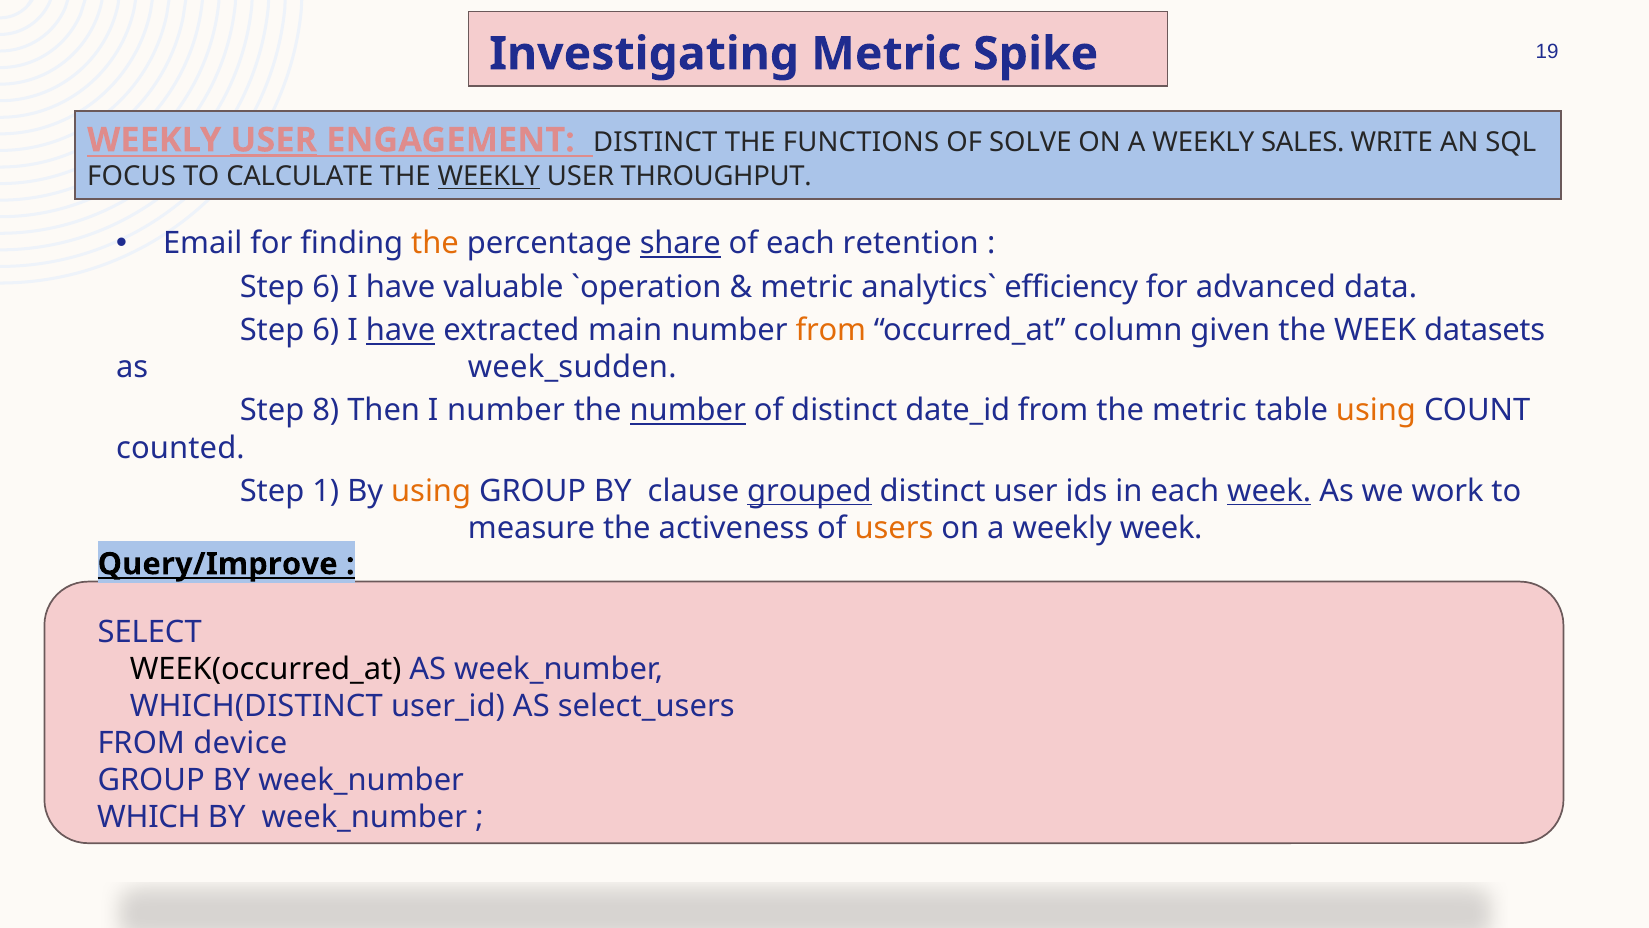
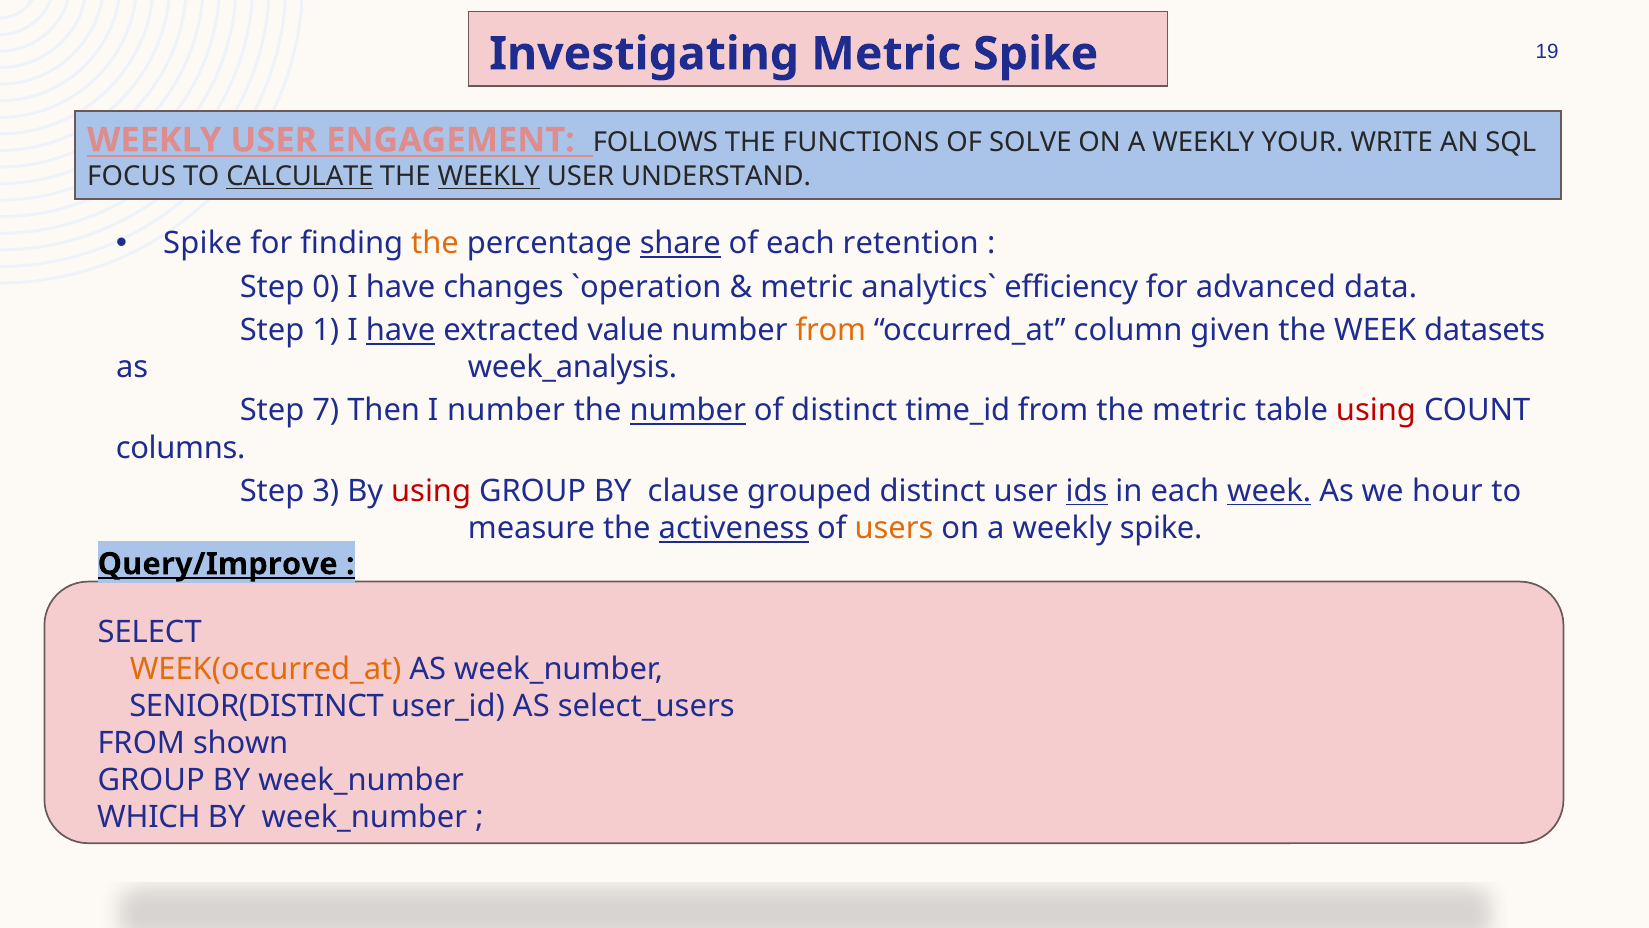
USER underline: present -> none (274, 140)
ENGAGEMENT DISTINCT: DISTINCT -> FOLLOWS (655, 142)
SALES: SALES -> YOUR (1303, 142)
CALCULATE underline: none -> present (300, 177)
THROUGHPUT: THROUGHPUT -> UNDERSTAND (716, 177)
Email: Email -> Spike (203, 244)
6: 6 -> 0 (326, 287)
valuable: valuable -> changes (503, 287)
6: 6 -> 1 (326, 330)
main: main -> value (625, 330)
week_sudden: week_sudden -> week_analysis (573, 367)
8: 8 -> 7 (326, 411)
date_id: date_id -> time_id (958, 411)
using colour: orange -> red (1376, 411)
counted: counted -> columns (181, 448)
1: 1 -> 3 (326, 491)
using colour: orange -> red (431, 491)
grouped underline: present -> none (809, 491)
ids underline: none -> present (1087, 491)
work: work -> hour (1447, 491)
activeness underline: none -> present (734, 528)
weekly week: week -> spike (1161, 528)
WEEK(occurred_at colour: black -> orange (266, 669)
WHICH(DISTINCT: WHICH(DISTINCT -> SENIOR(DISTINCT (256, 706)
device: device -> shown (241, 743)
